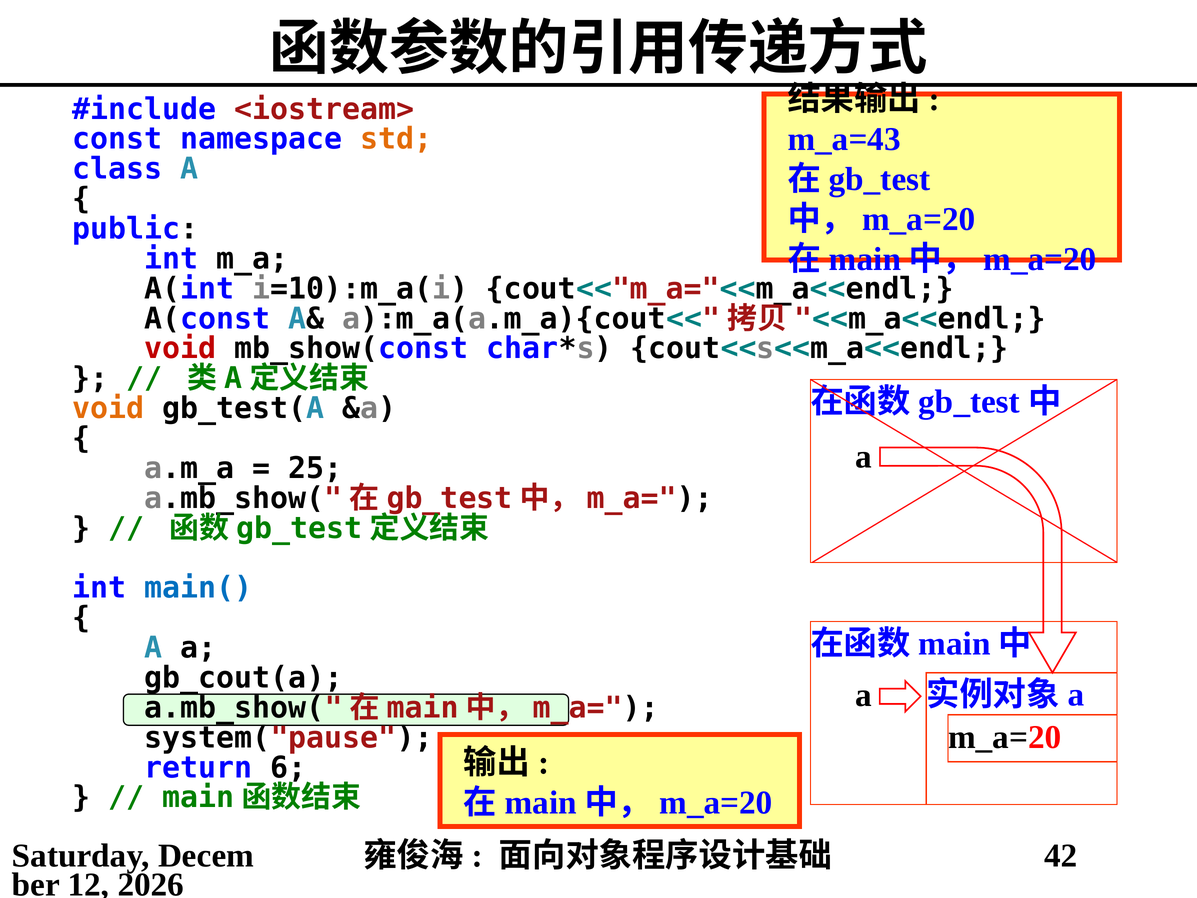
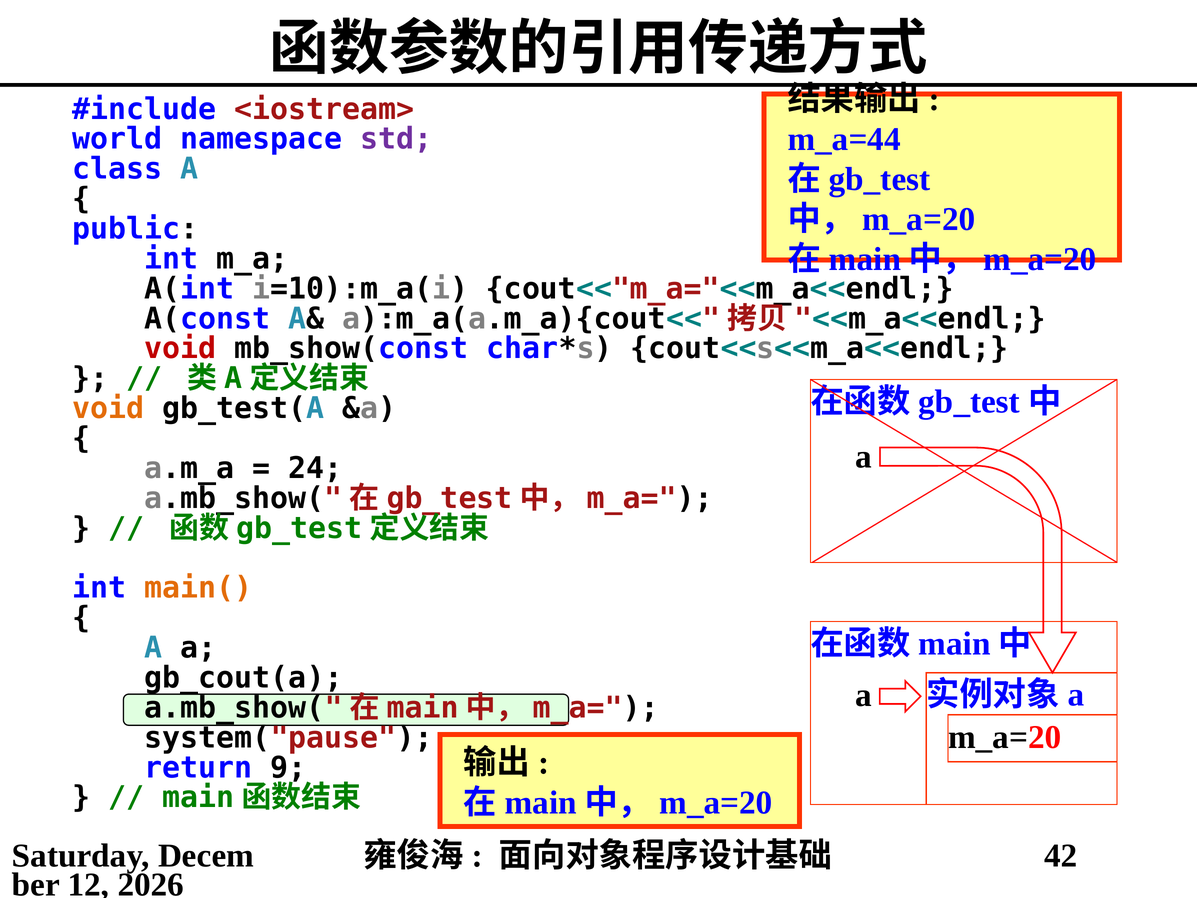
m_a=43: m_a=43 -> m_a=44 (844, 139)
const: const -> world (117, 139)
std colour: orange -> purple (396, 139)
25: 25 -> 24 (315, 468)
main( colour: blue -> orange (198, 588)
6: 6 -> 9 (288, 767)
